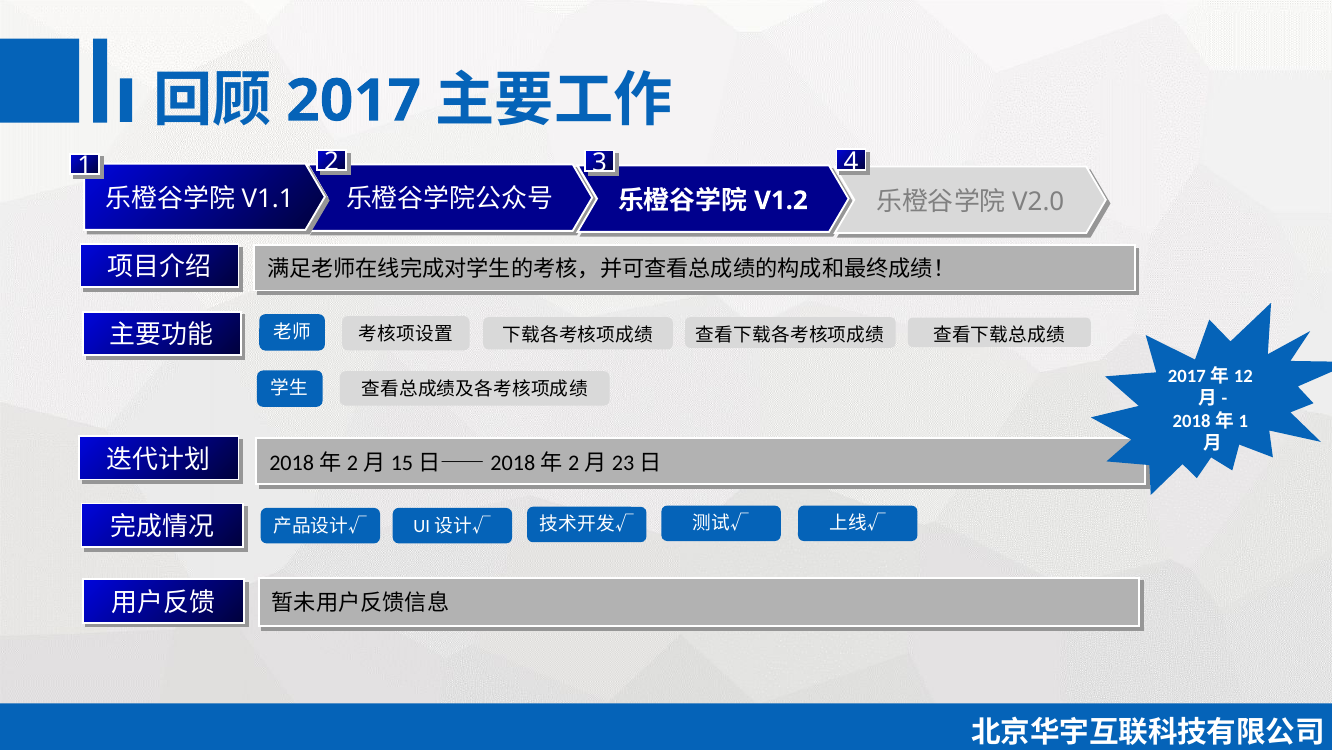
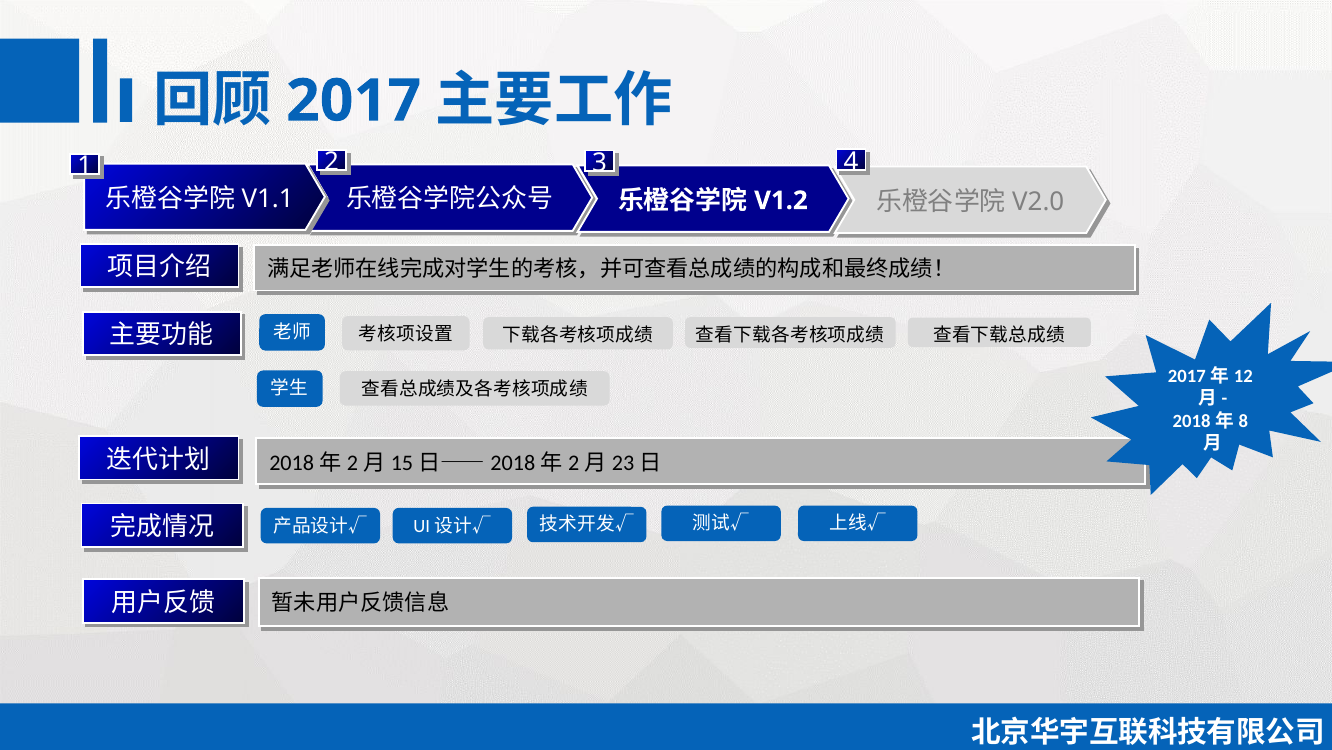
1: 1 -> 8 (1243, 421)
